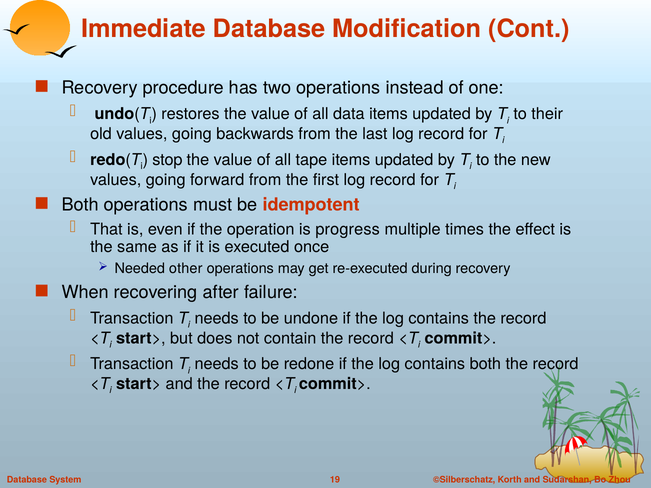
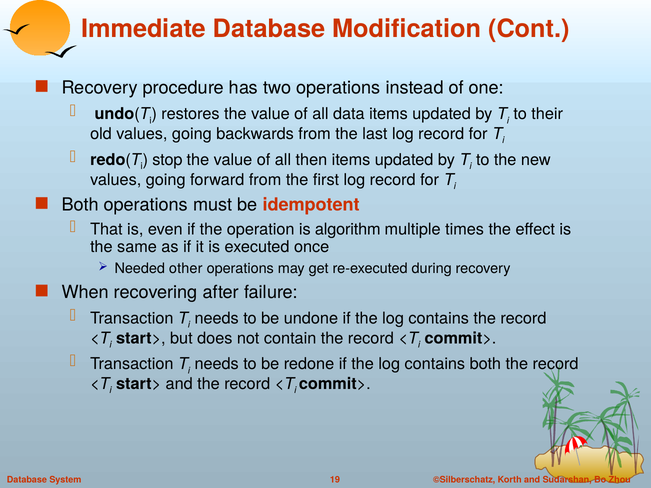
tape: tape -> then (311, 160)
progress: progress -> algorithm (348, 229)
